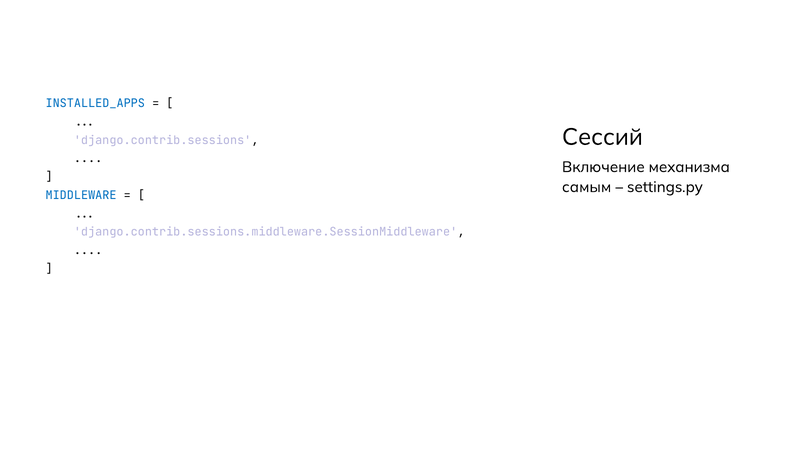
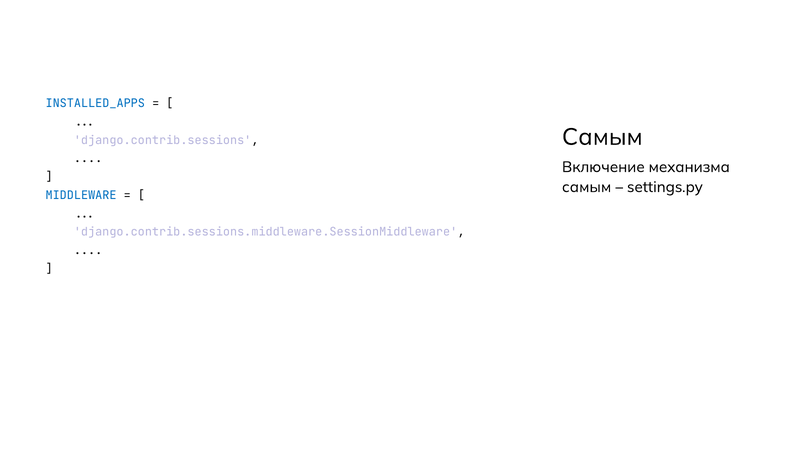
Сессий: Сессий -> Самым (602, 137)
